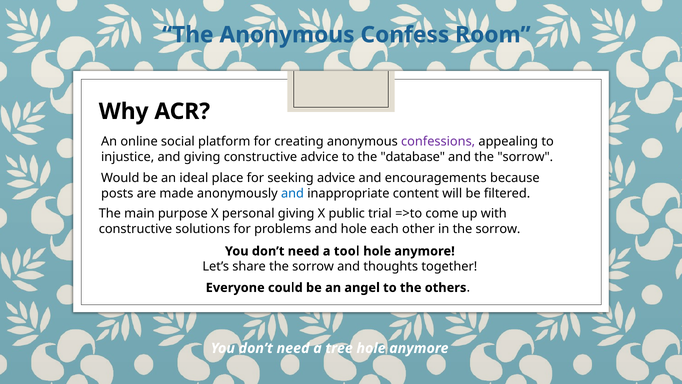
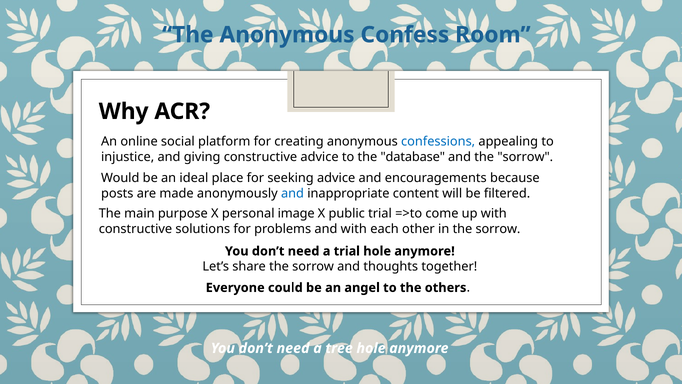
confessions colour: purple -> blue (438, 141)
personal giving: giving -> image (296, 213)
and hole: hole -> with (354, 229)
a tool: tool -> trial (347, 251)
